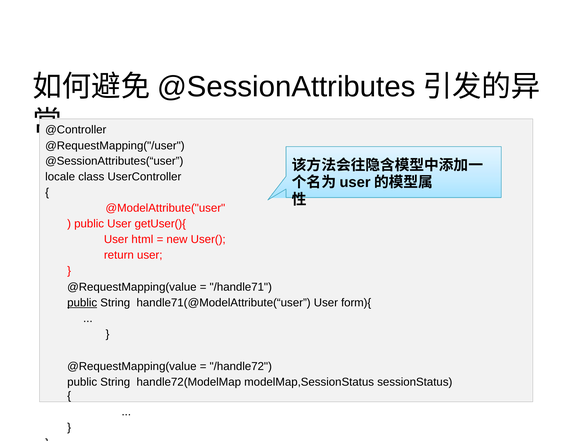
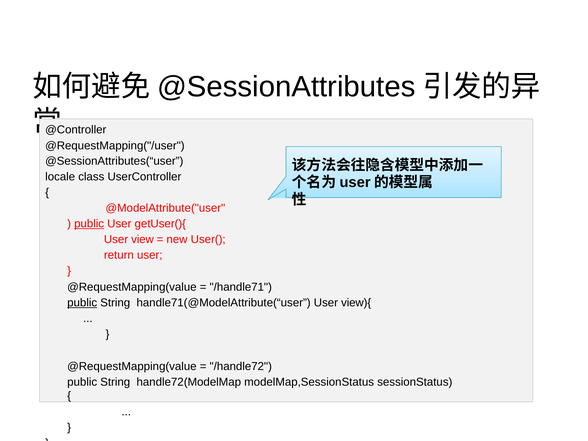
public underline: none -> present (89, 224)
html: html -> view (142, 239)
form){: form){ -> view){ (356, 303)
